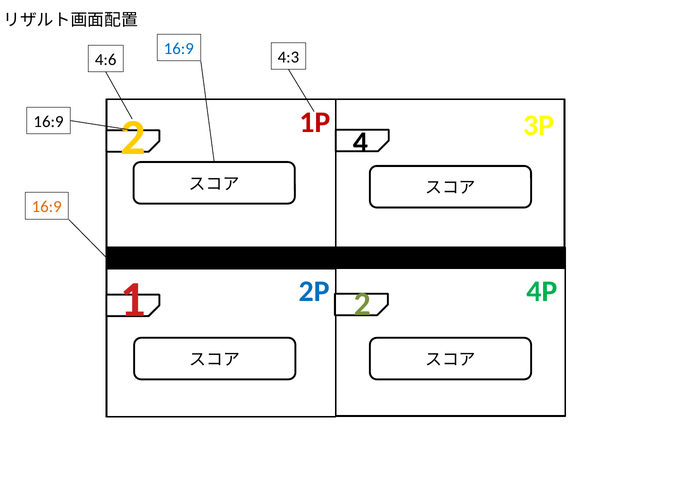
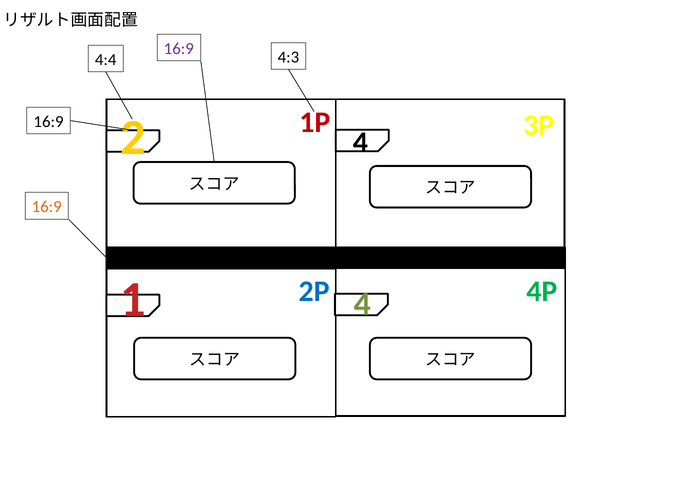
16:9 colour: blue -> purple (179, 49)
4:6: 4:6 -> 4:4 (106, 60)
1 2: 2 -> 4 (362, 305)
